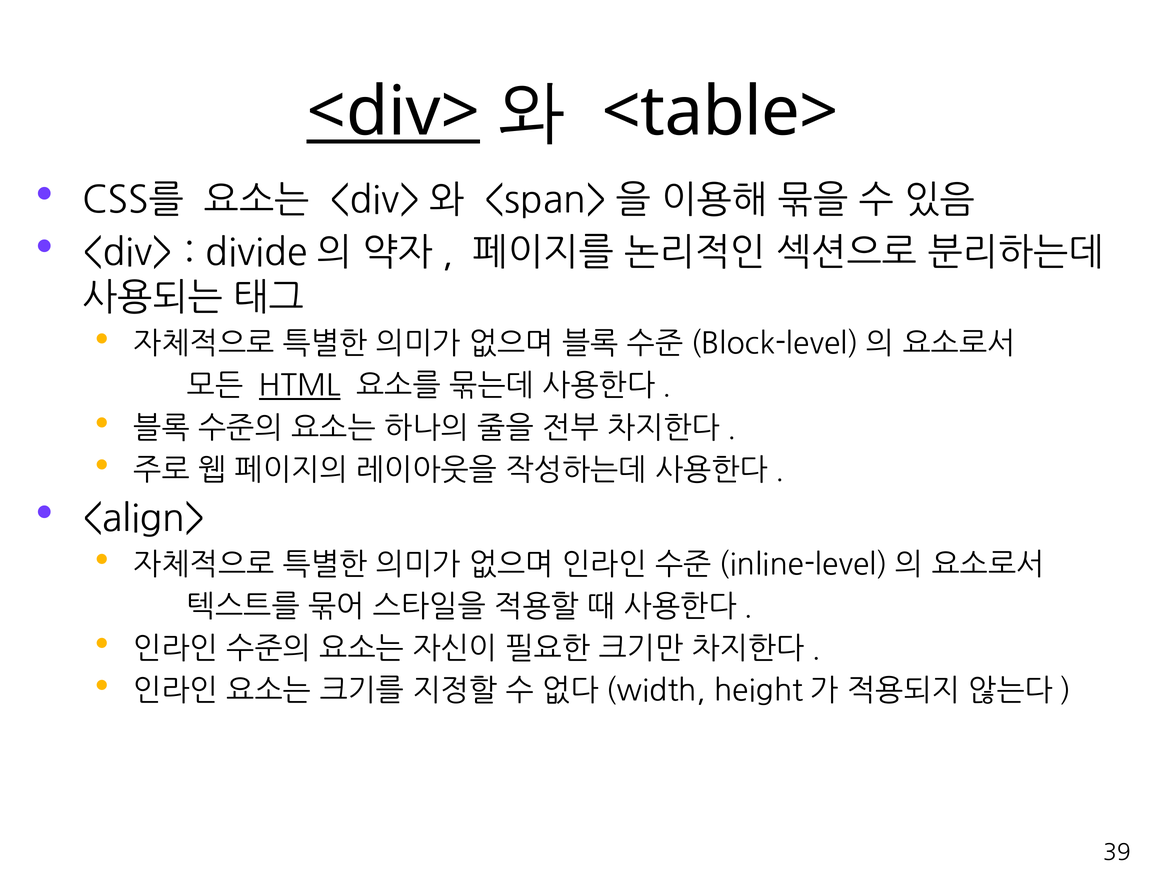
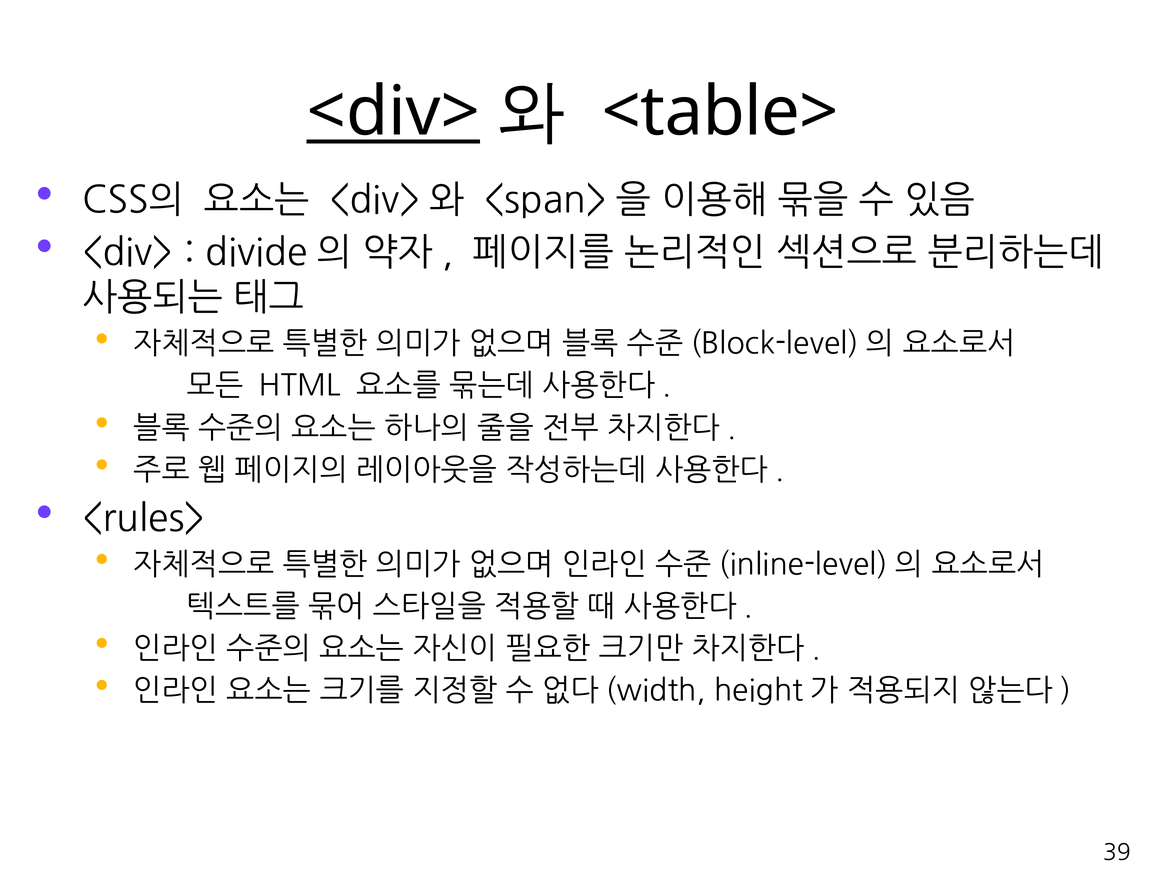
CSS를: CSS를 -> CSS의 (133, 200)
HTML underline: present -> none (300, 386)
<align>: <align> -> <rules> (144, 518)
